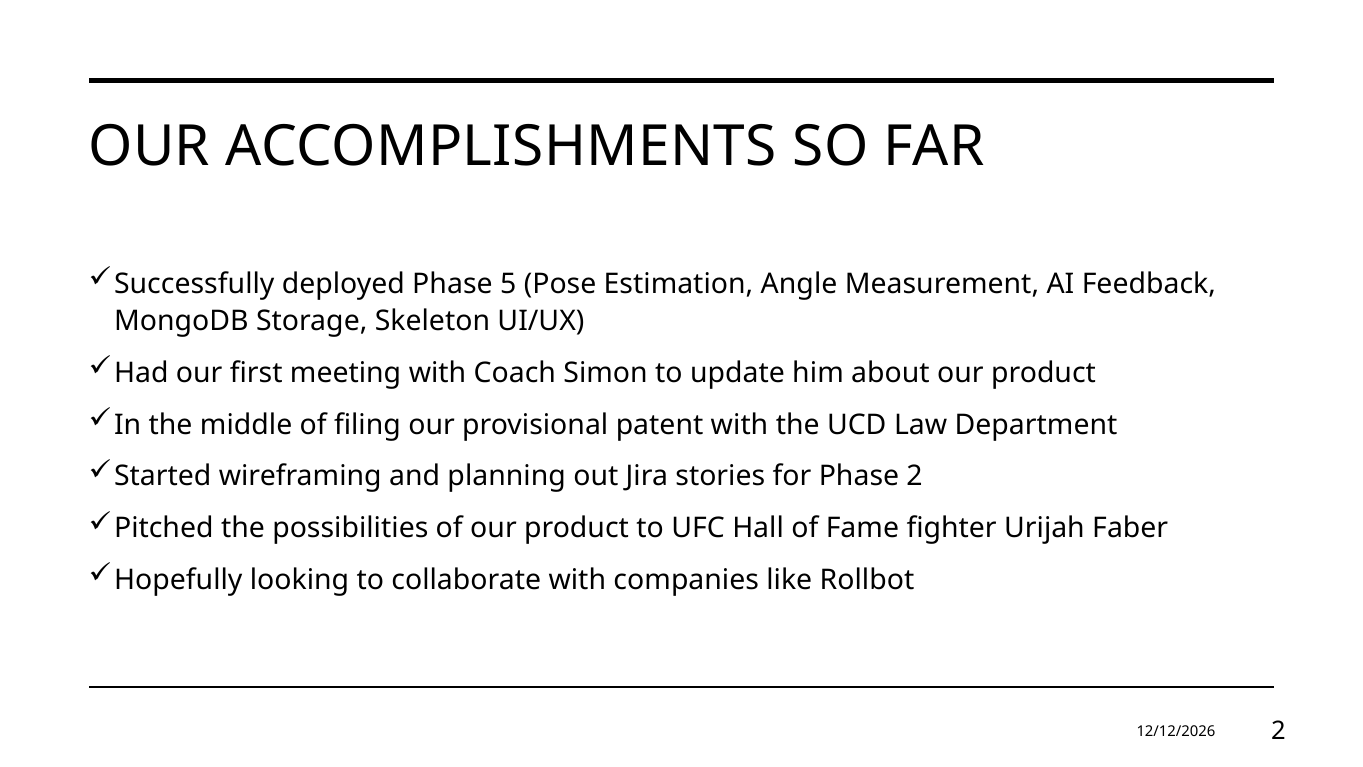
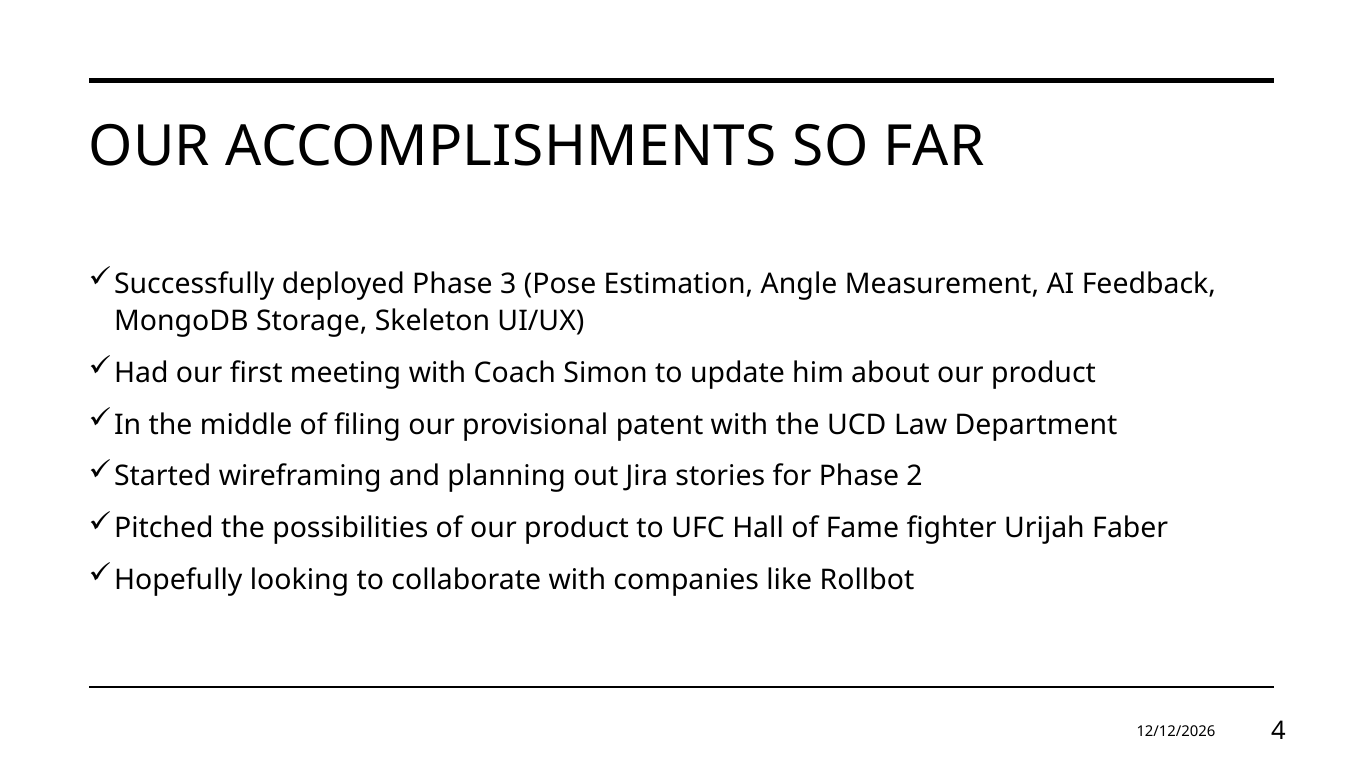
5: 5 -> 3 (508, 284)
2: 2 -> 4 (1278, 731)
